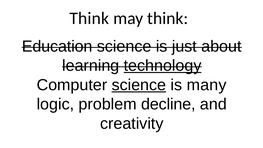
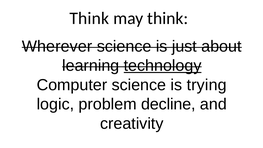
Education: Education -> Wherever (57, 46)
science underline: present -> none (139, 85)
many: many -> trying (207, 85)
